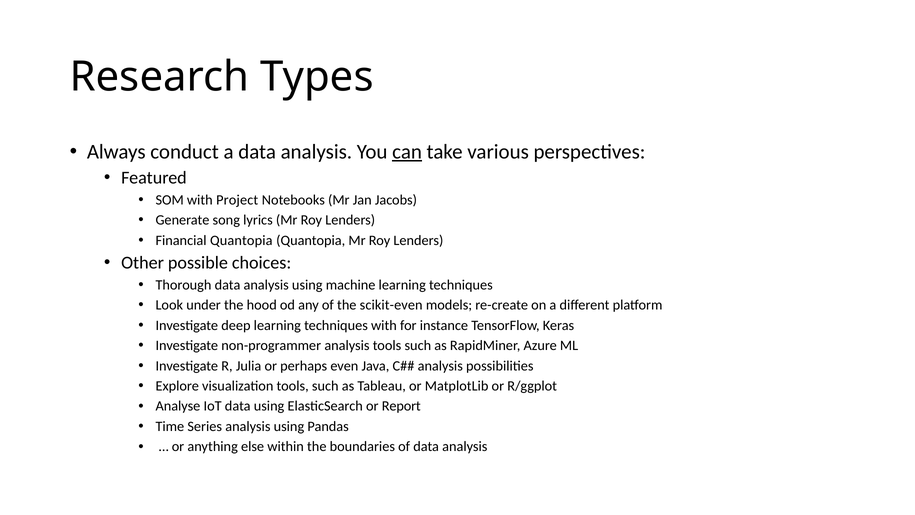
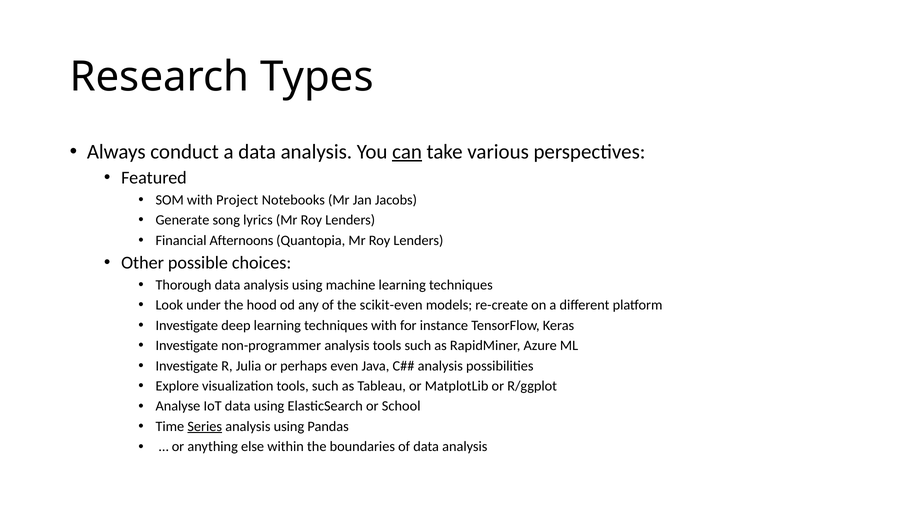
Financial Quantopia: Quantopia -> Afternoons (241, 240)
Report: Report -> School (401, 406)
Series underline: none -> present (205, 426)
